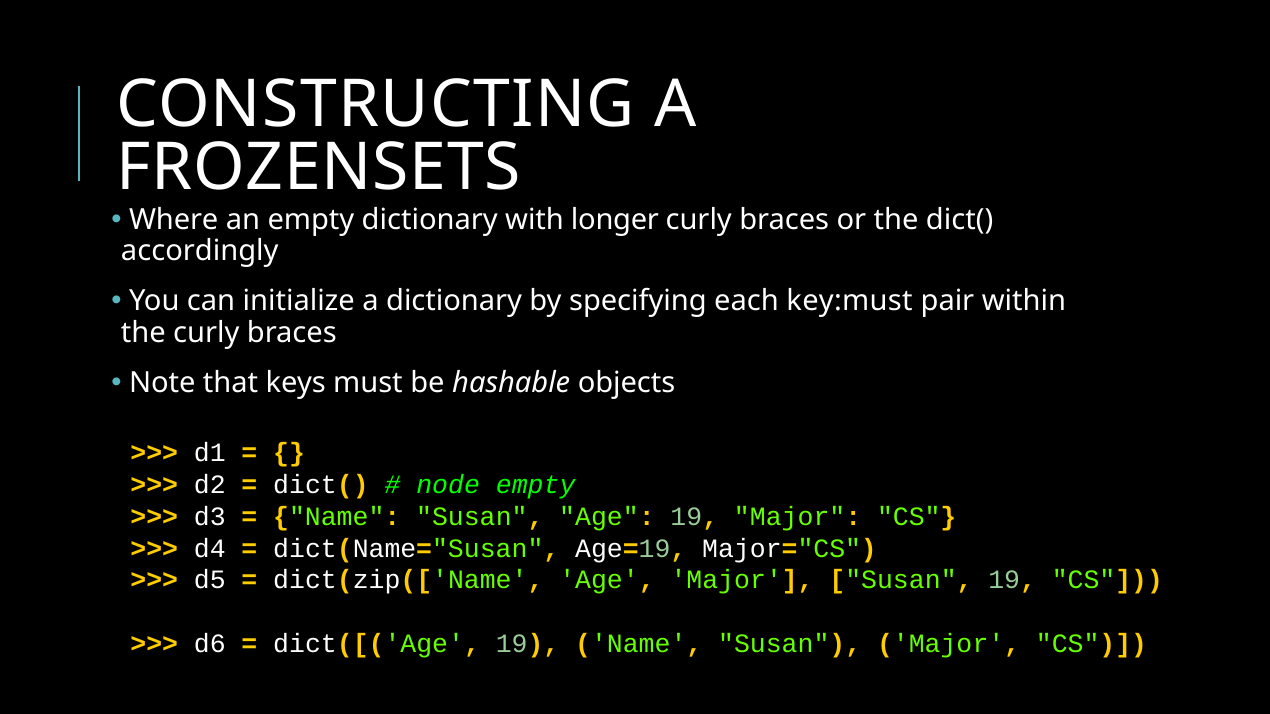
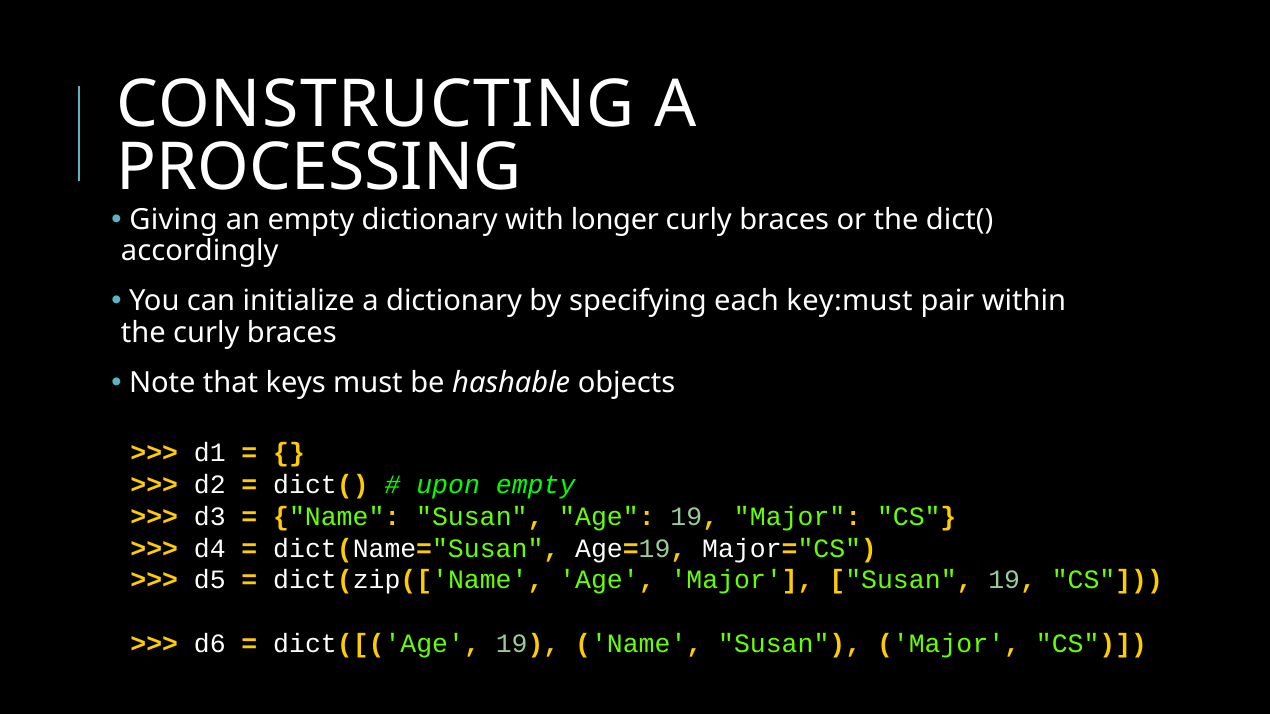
FROZENSETS: FROZENSETS -> PROCESSING (319, 168)
Where: Where -> Giving (174, 220)
node: node -> upon (448, 485)
